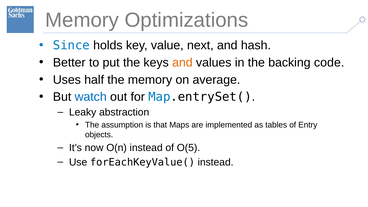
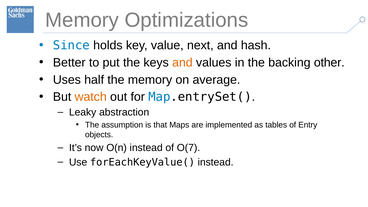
code: code -> other (329, 63)
watch colour: blue -> orange (91, 97)
O(5: O(5 -> O(7 (189, 148)
